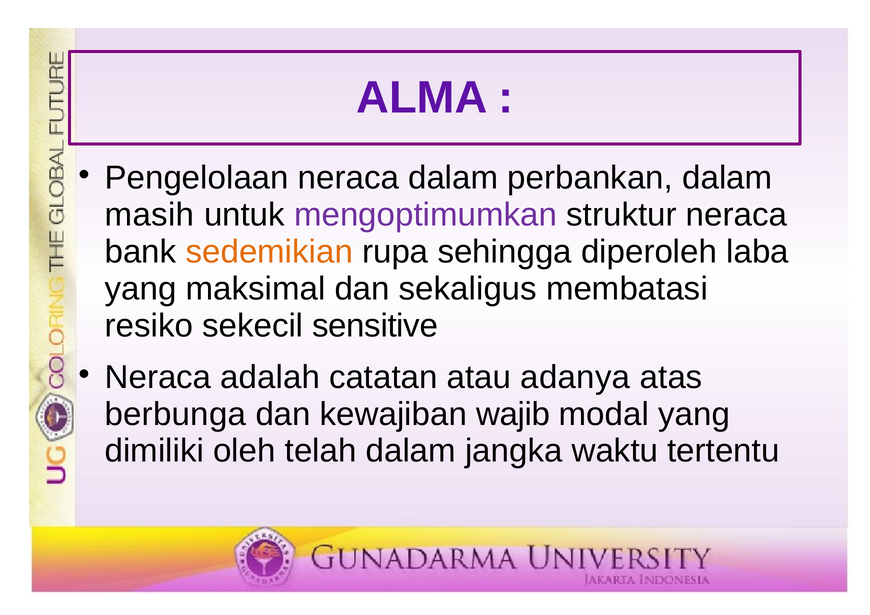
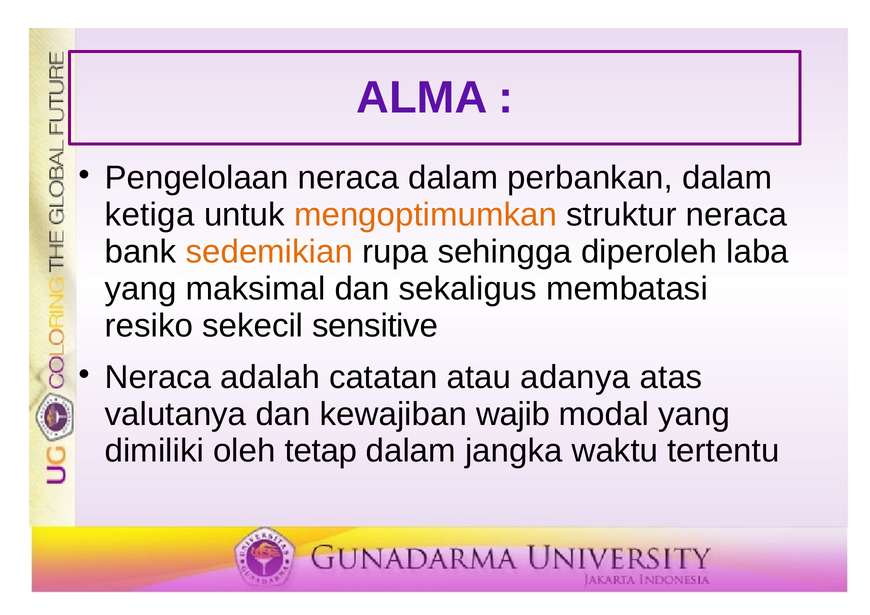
masih: masih -> ketiga (150, 215)
mengoptimumkan colour: purple -> orange (426, 215)
berbunga: berbunga -> valutanya (176, 414)
telah: telah -> tetap (321, 451)
